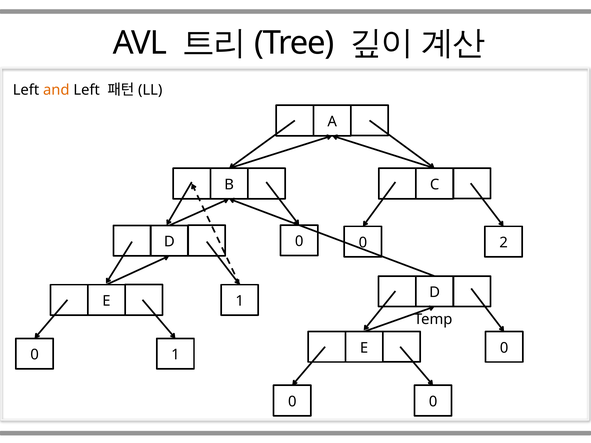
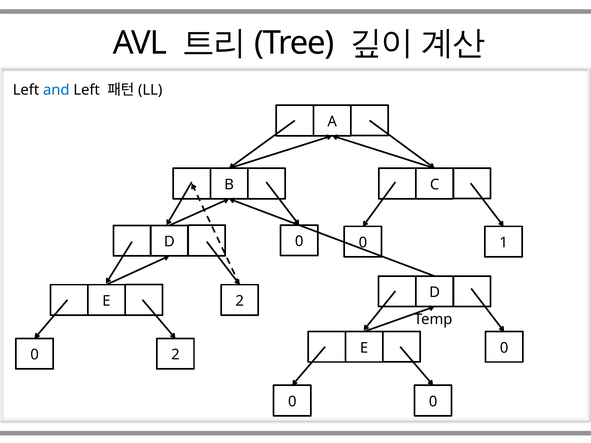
and colour: orange -> blue (56, 90)
2: 2 -> 1 (504, 243)
E 1: 1 -> 2 (240, 301)
0 1: 1 -> 2 (175, 355)
